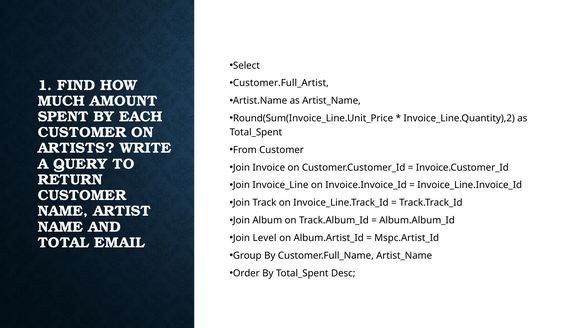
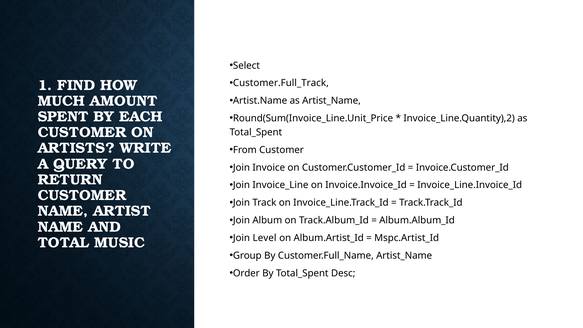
Customer.Full_Artist: Customer.Full_Artist -> Customer.Full_Track (281, 83)
EMAIL: EMAIL -> MUSIC (120, 243)
